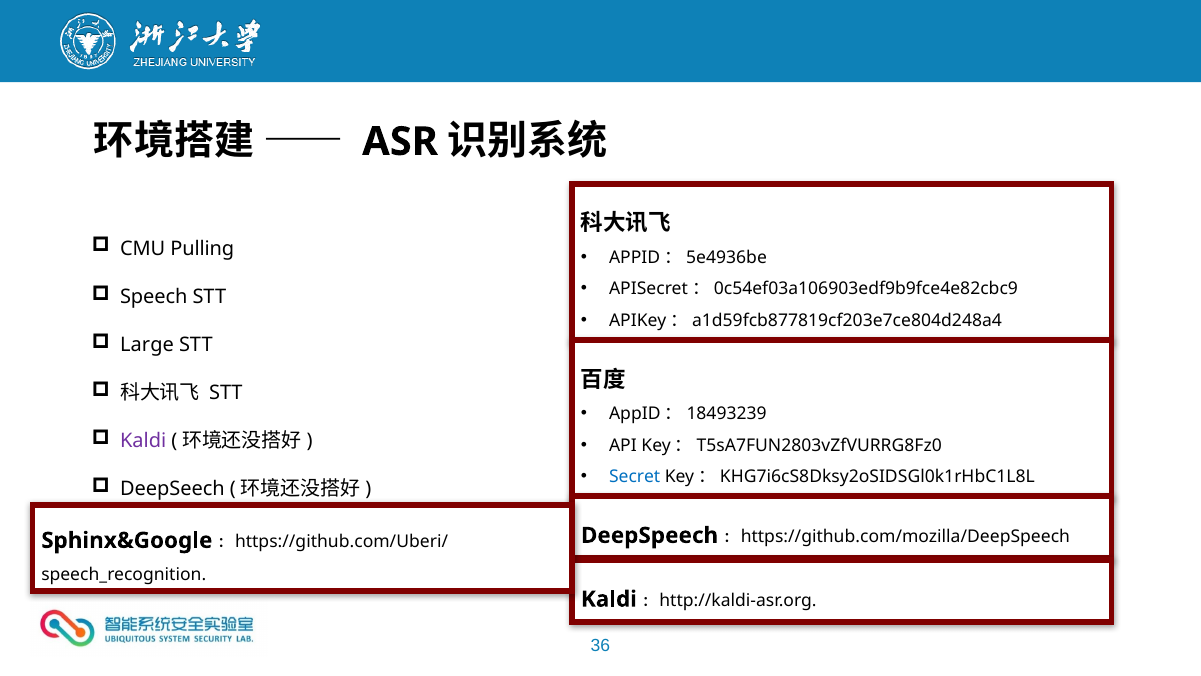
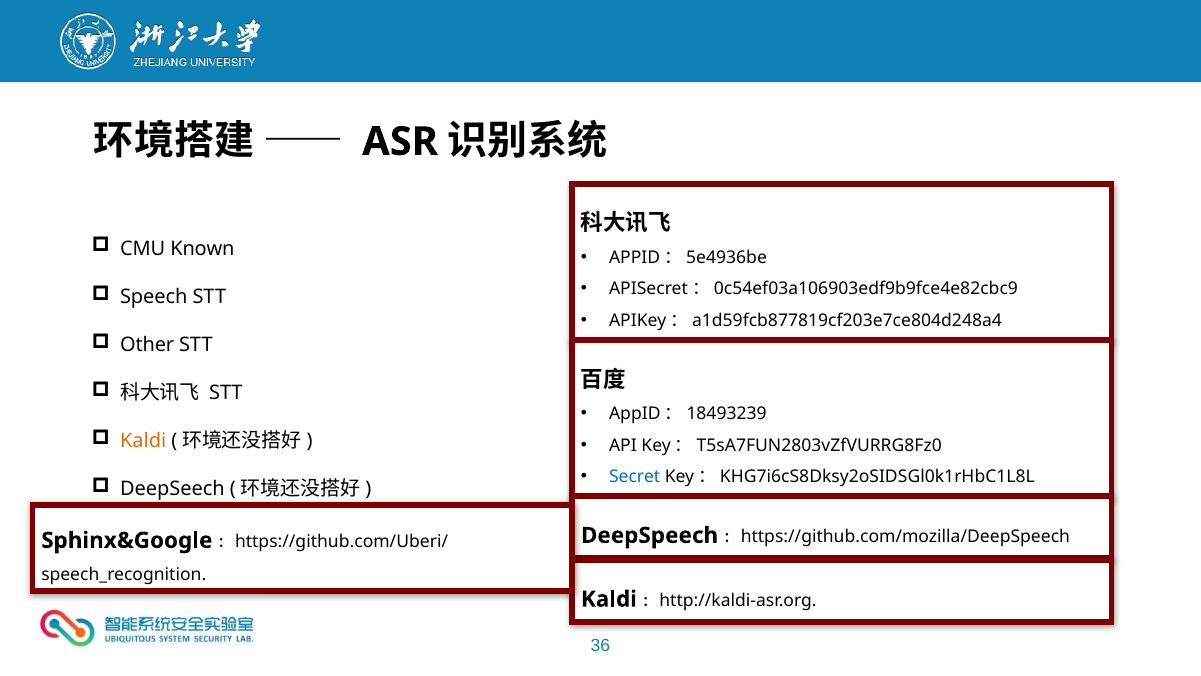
Pulling: Pulling -> Known (202, 249)
Large: Large -> Other (147, 345)
Kaldi colour: purple -> orange (143, 441)
